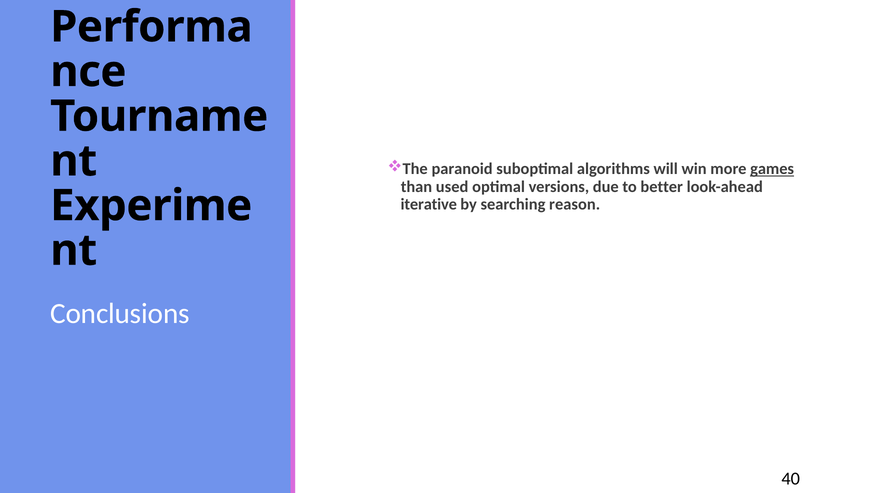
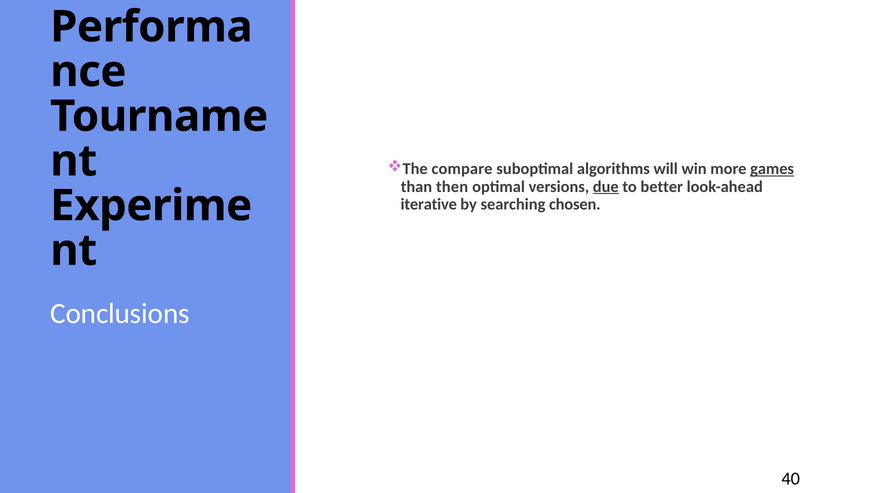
paranoid: paranoid -> compare (462, 169)
used: used -> then (452, 187)
due underline: none -> present (606, 187)
reason: reason -> chosen (575, 204)
